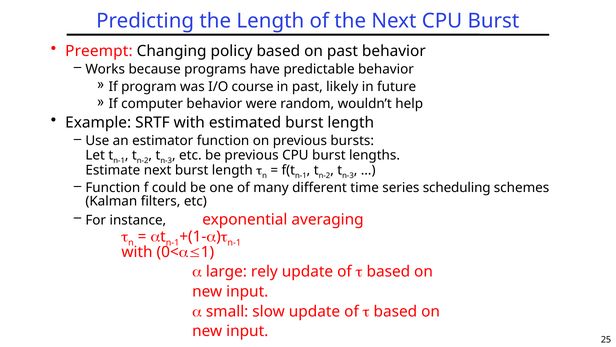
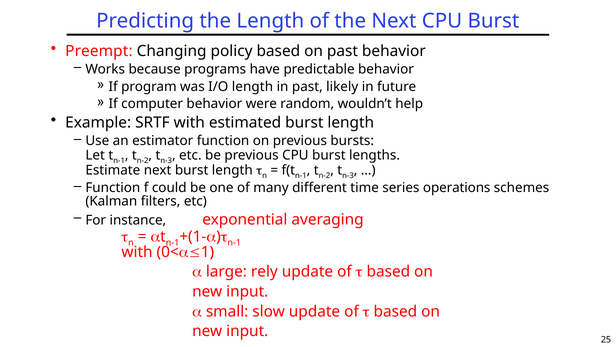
I/O course: course -> length (252, 86)
scheduling: scheduling -> operations (457, 188)
